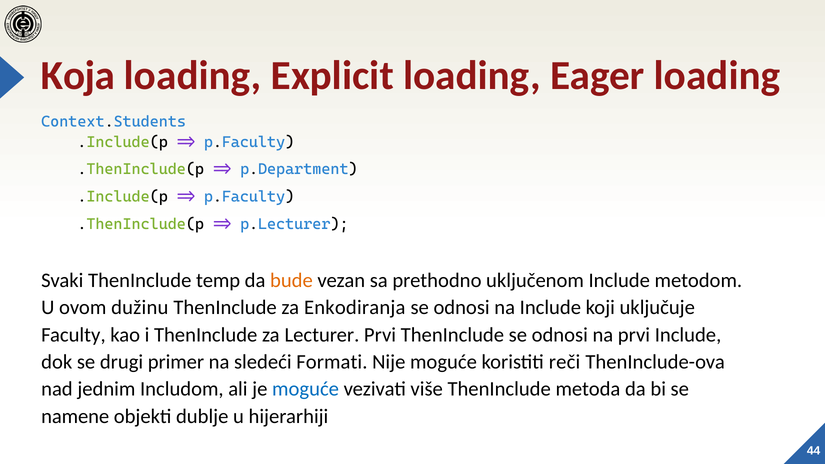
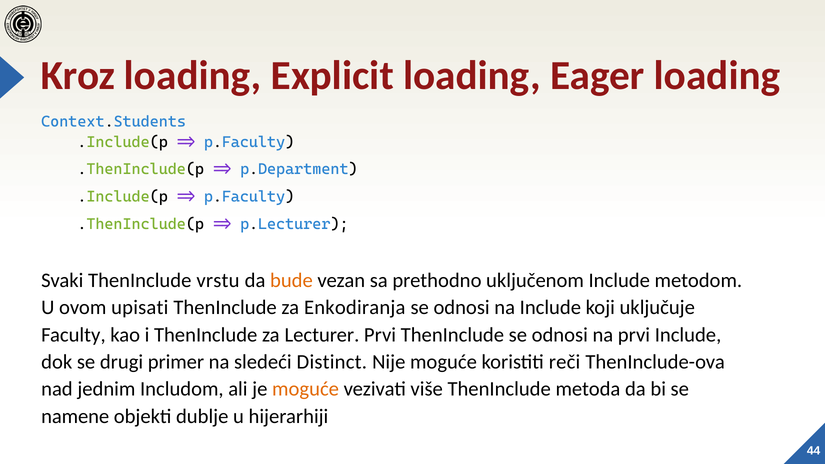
Koja: Koja -> Kroz (78, 75)
temp: temp -> vrstu (218, 280)
dužinu: dužinu -> upisati (140, 308)
Formati: Formati -> Distinct (332, 362)
moguće colour: blue -> orange (306, 389)
